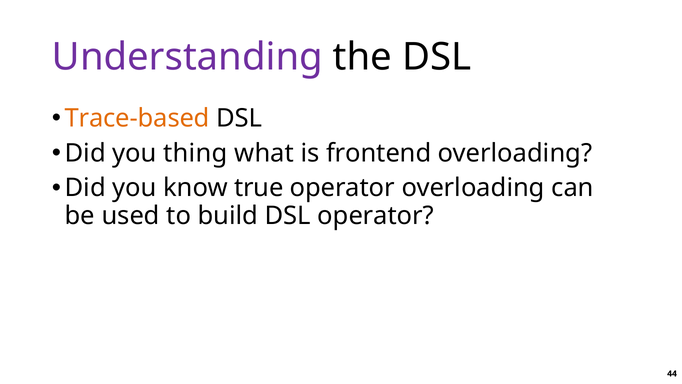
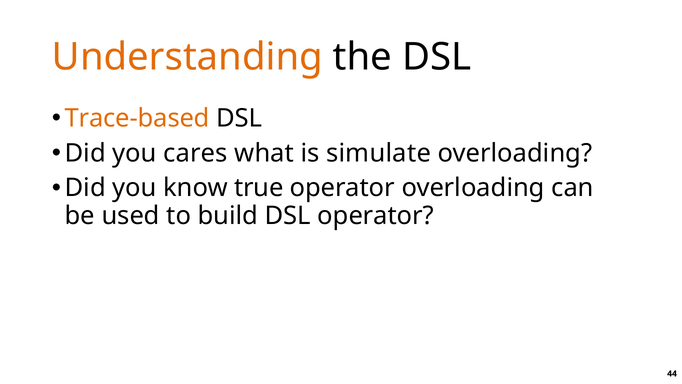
Understanding colour: purple -> orange (187, 57)
thing: thing -> cares (195, 153)
frontend: frontend -> simulate (378, 153)
